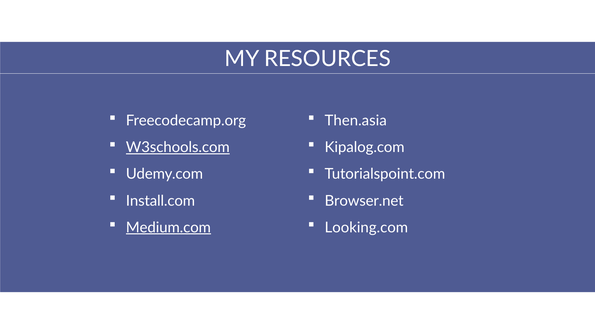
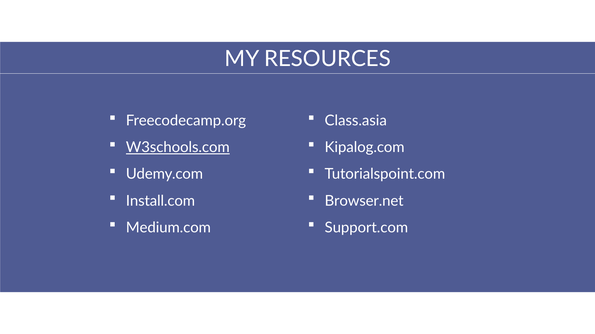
Then.asia: Then.asia -> Class.asia (356, 121)
Medium.com underline: present -> none (168, 228)
Looking.com: Looking.com -> Support.com (366, 228)
